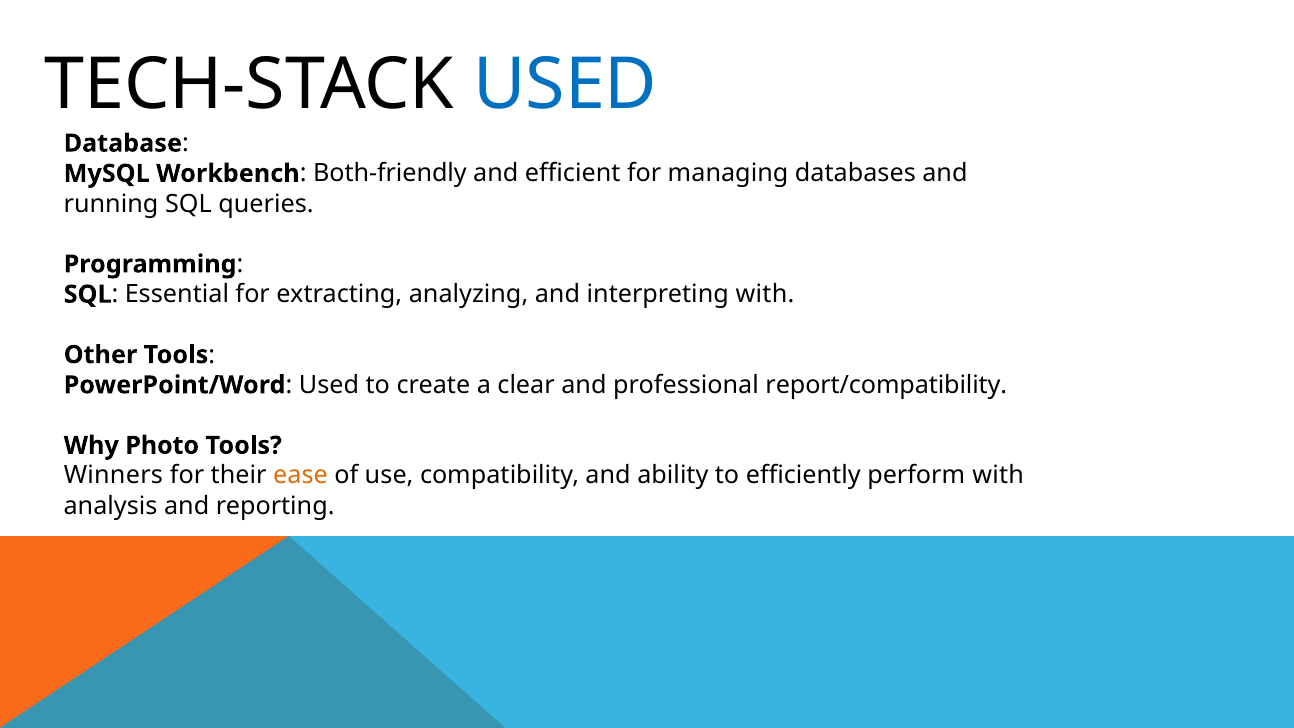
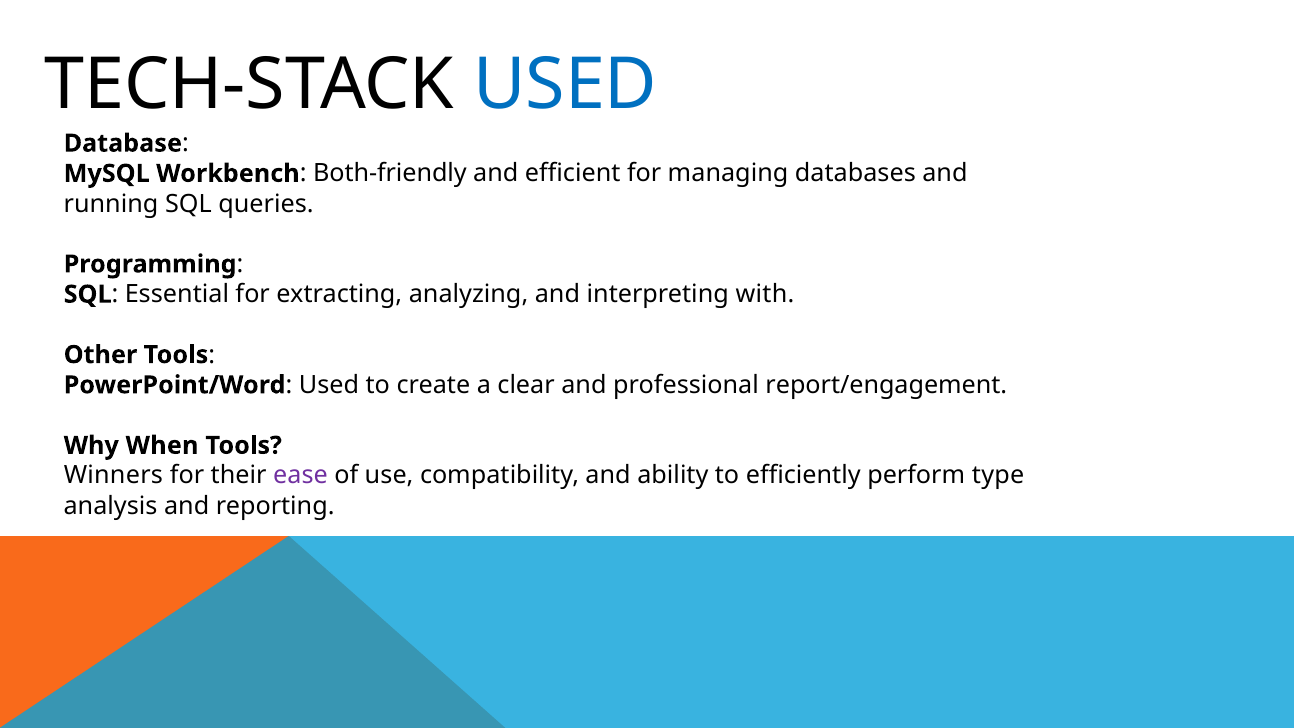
report/compatibility: report/compatibility -> report/engagement (886, 385)
Photo: Photo -> When (162, 445)
ease colour: orange -> purple (301, 476)
perform with: with -> type (998, 476)
